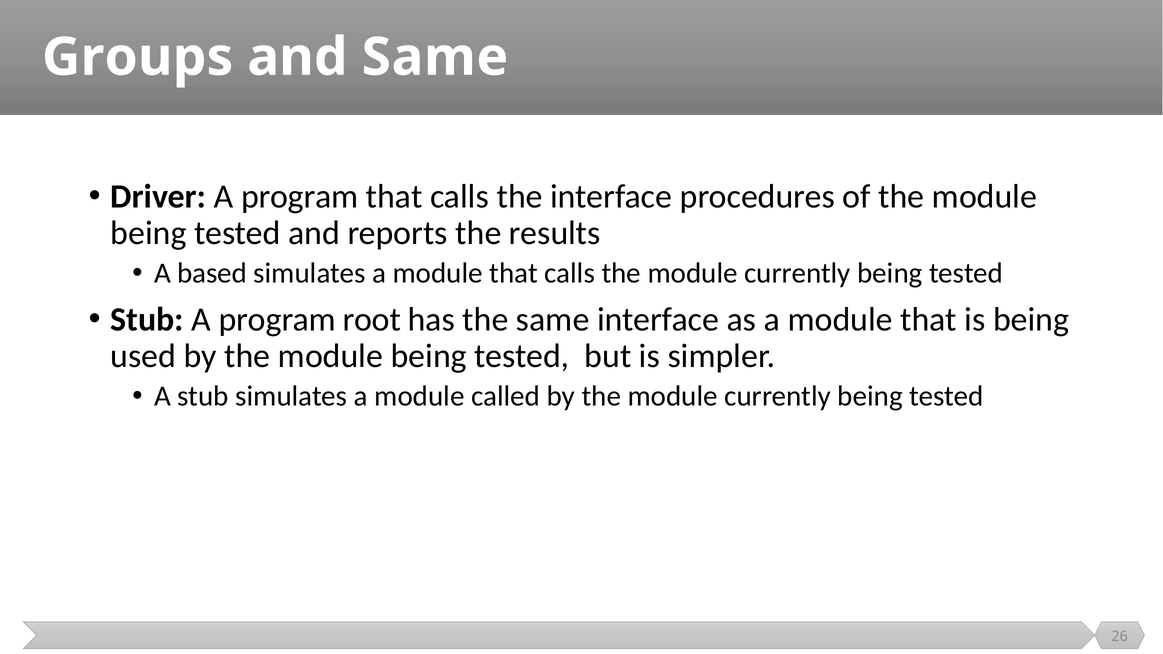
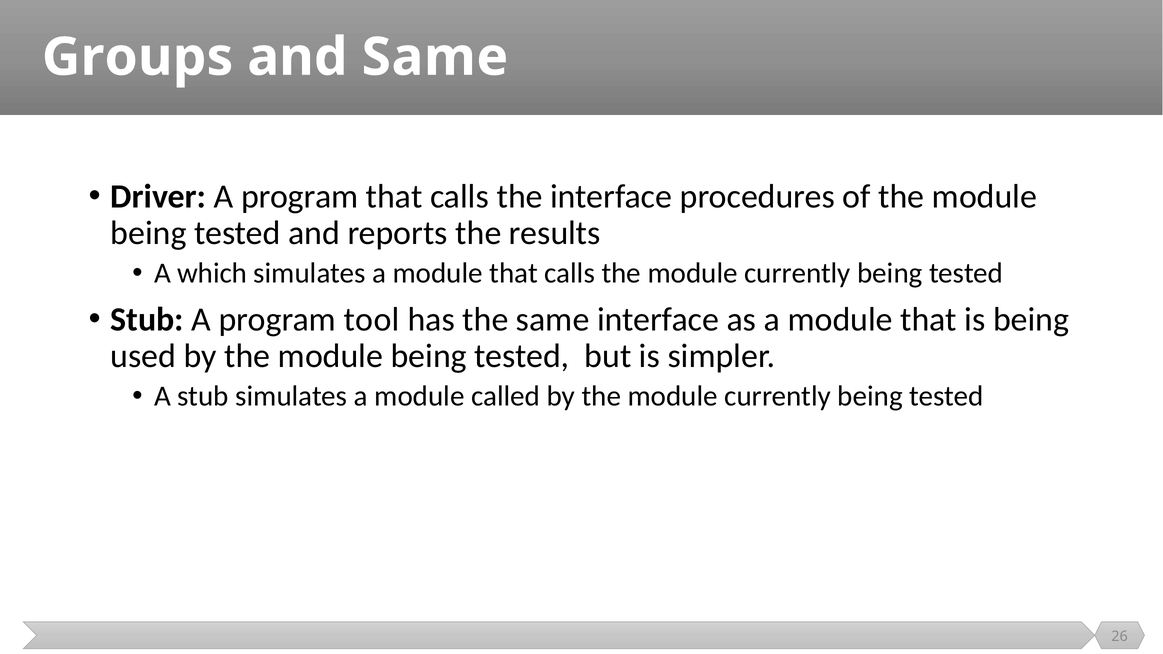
based: based -> which (212, 273)
root: root -> tool (372, 319)
